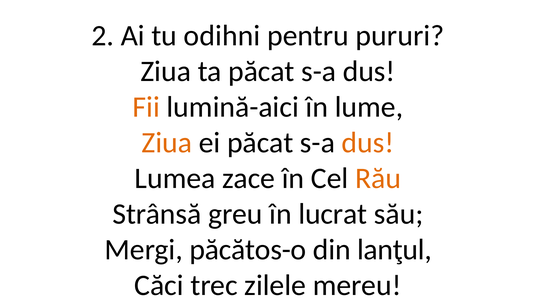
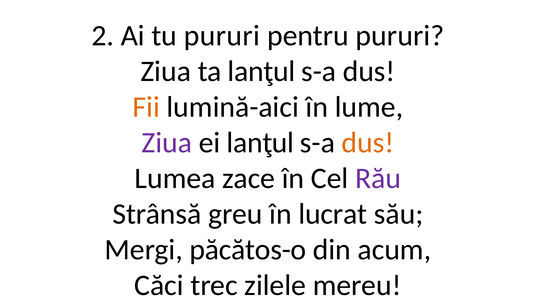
tu odihni: odihni -> pururi (222, 36)
ta păcat: păcat -> lanţul (261, 72)
Ziua colour: orange -> purple (167, 143)
ei păcat: păcat -> lanţul (260, 143)
Rău colour: orange -> purple (378, 179)
lanţul: lanţul -> acum (394, 250)
